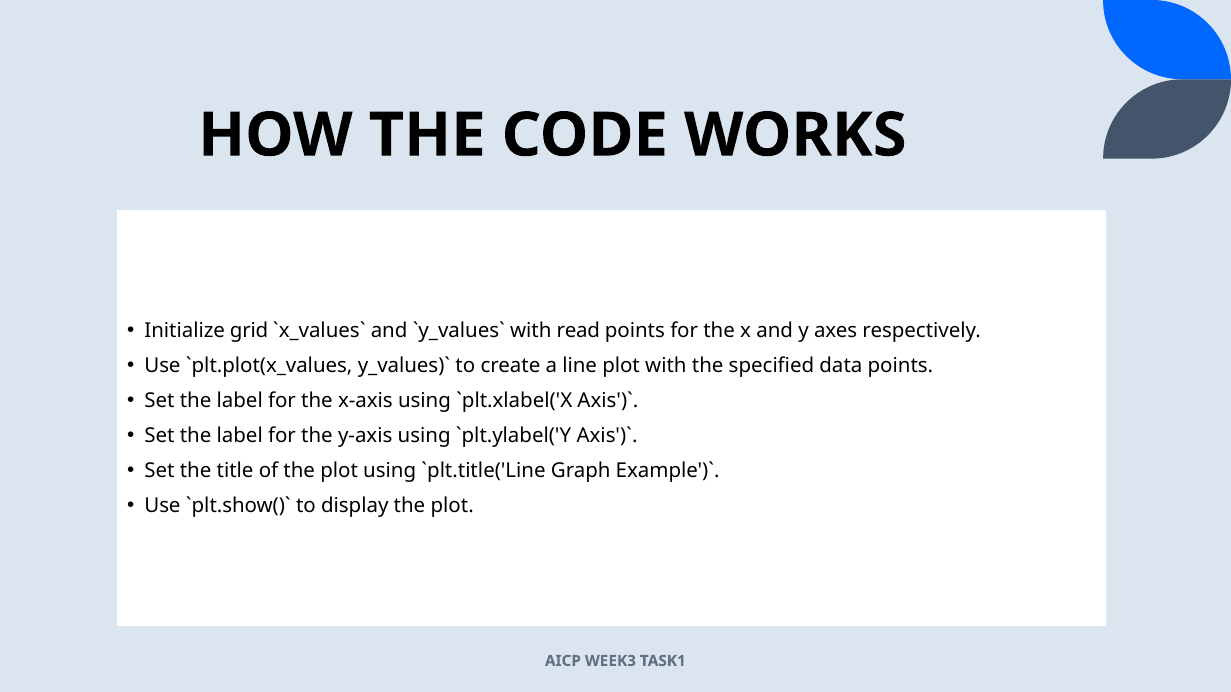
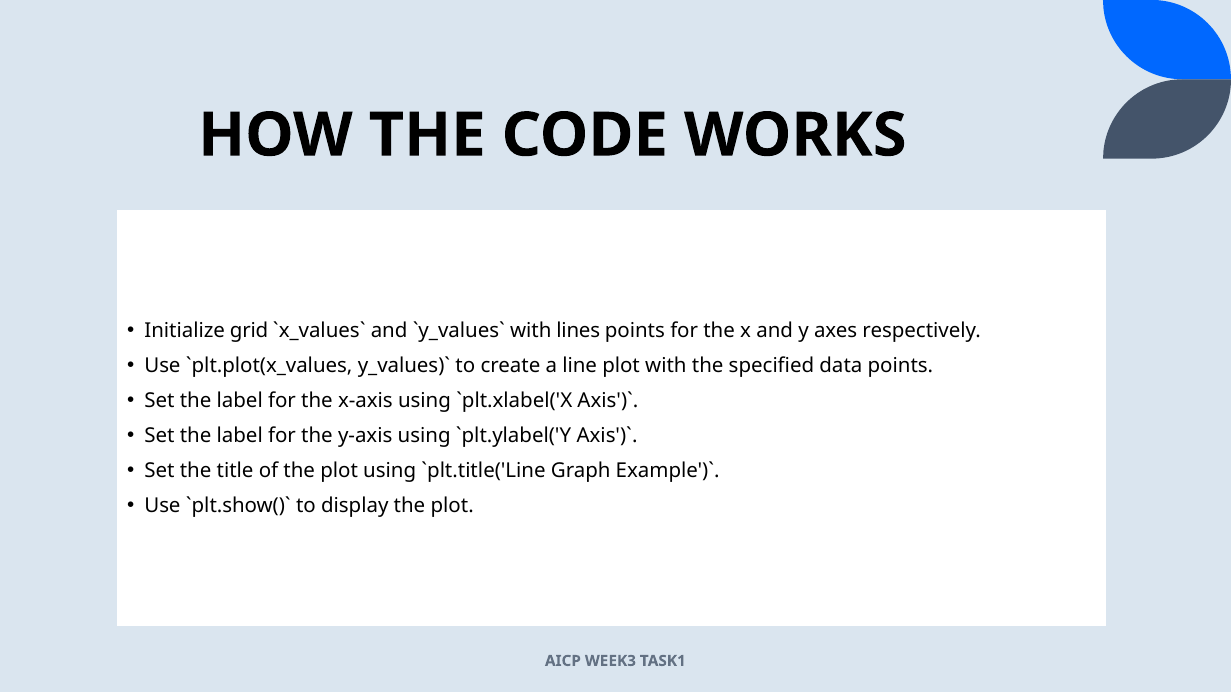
read: read -> lines (578, 331)
